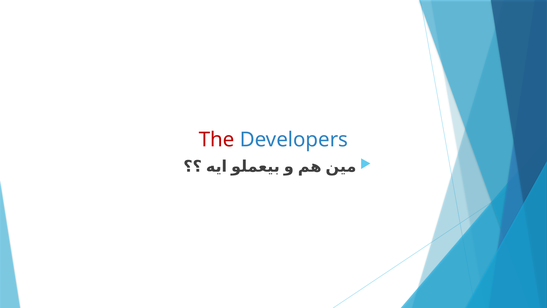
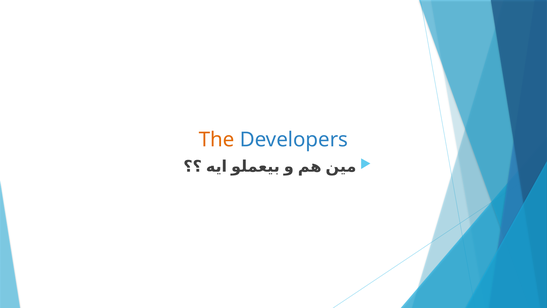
The colour: red -> orange (217, 140)
